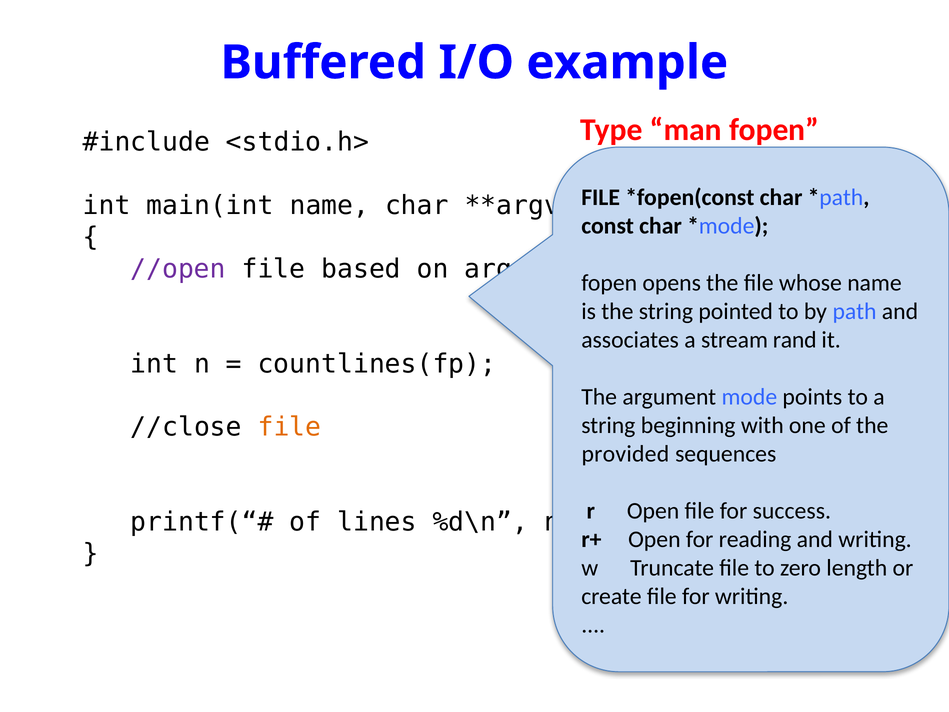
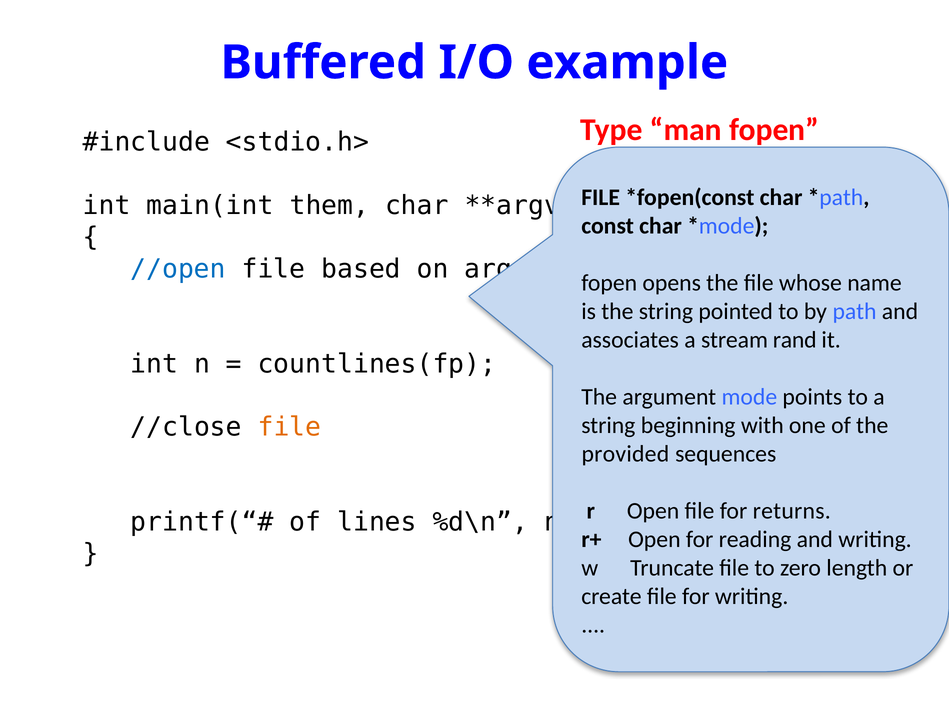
main(int name: name -> them (329, 205)
//open colour: purple -> blue (178, 269)
success: success -> returns (792, 511)
